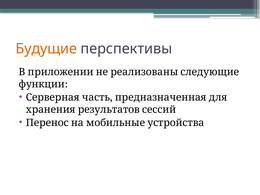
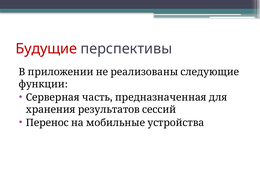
Будущие colour: orange -> red (46, 49)
